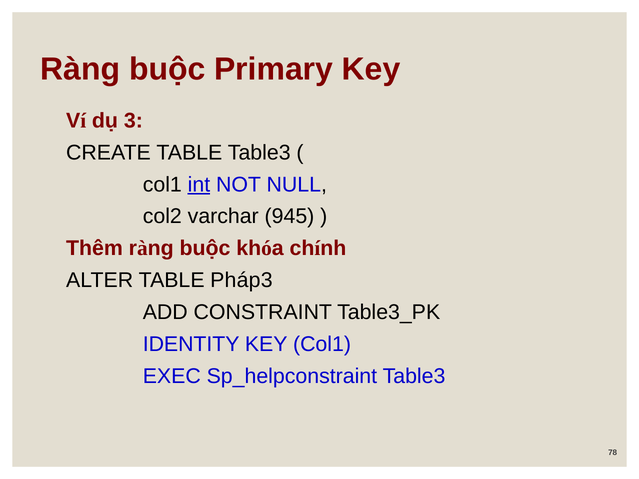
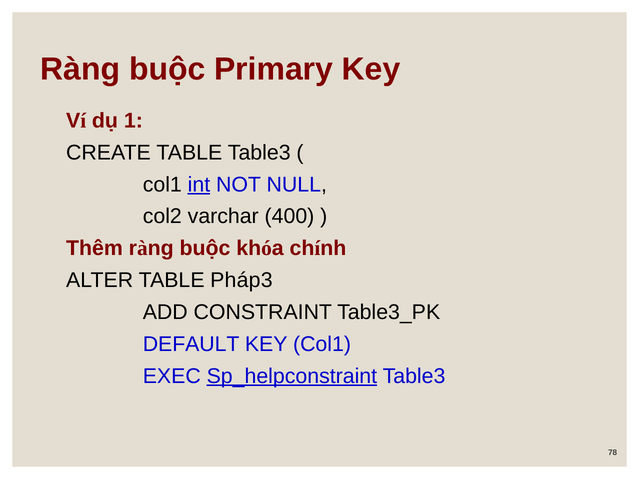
3: 3 -> 1 (133, 121)
945: 945 -> 400 (289, 217)
IDENTITY: IDENTITY -> DEFAULT (191, 344)
Sp_helpconstraint underline: none -> present (292, 376)
